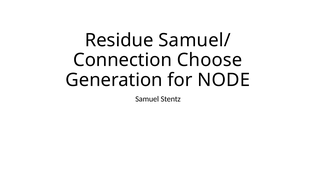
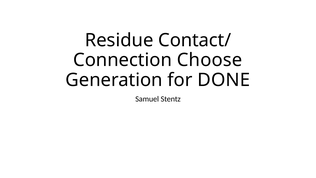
Samuel/: Samuel/ -> Contact/ (195, 40)
NODE: NODE -> DONE (224, 80)
